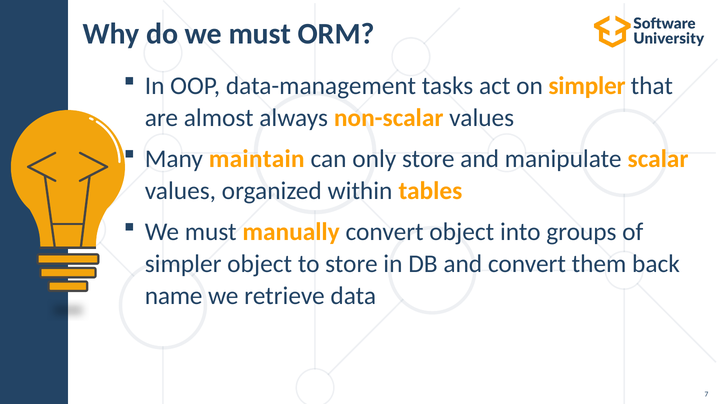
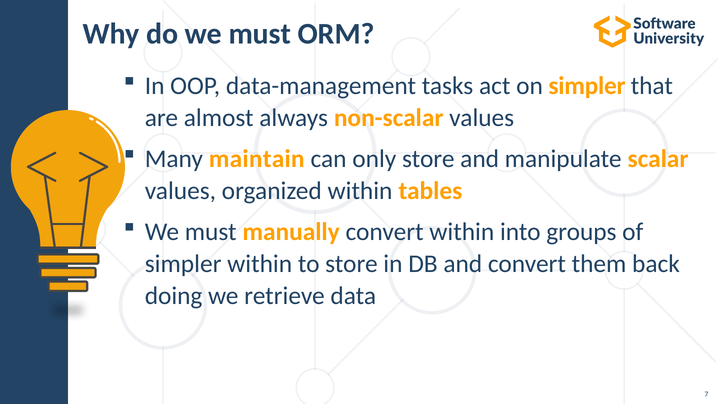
convert object: object -> within (462, 232)
simpler object: object -> within (260, 264)
name: name -> doing (174, 296)
